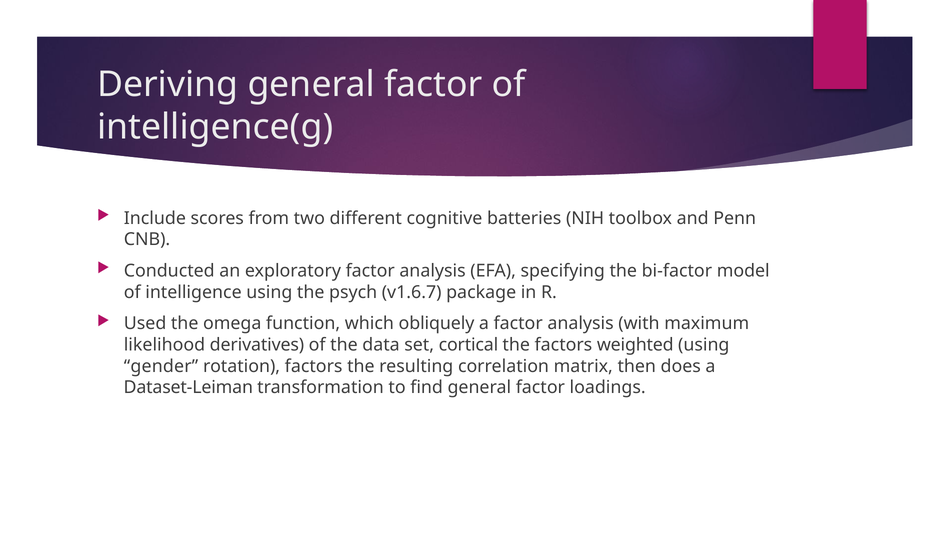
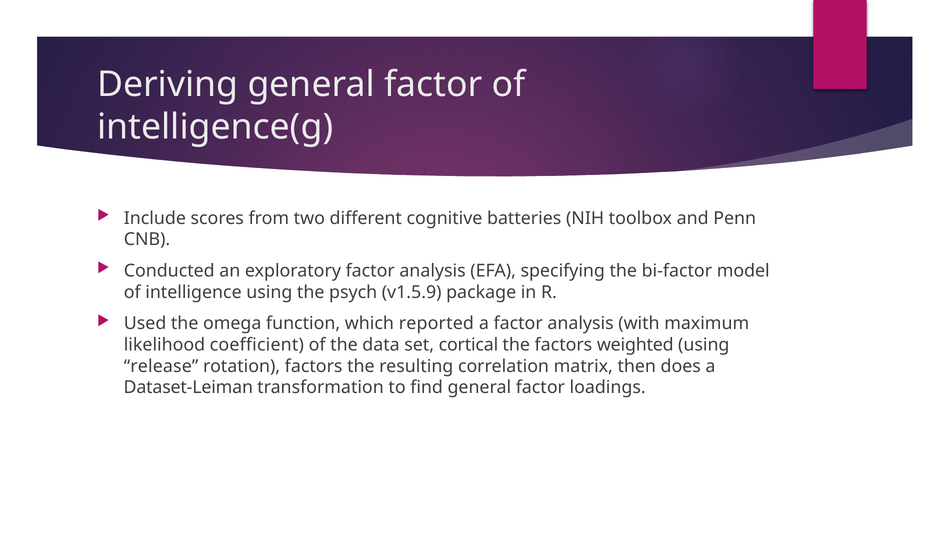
v1.6.7: v1.6.7 -> v1.5.9 (412, 292)
obliquely: obliquely -> reported (436, 324)
derivatives: derivatives -> coefficient (257, 345)
gender: gender -> release (161, 366)
